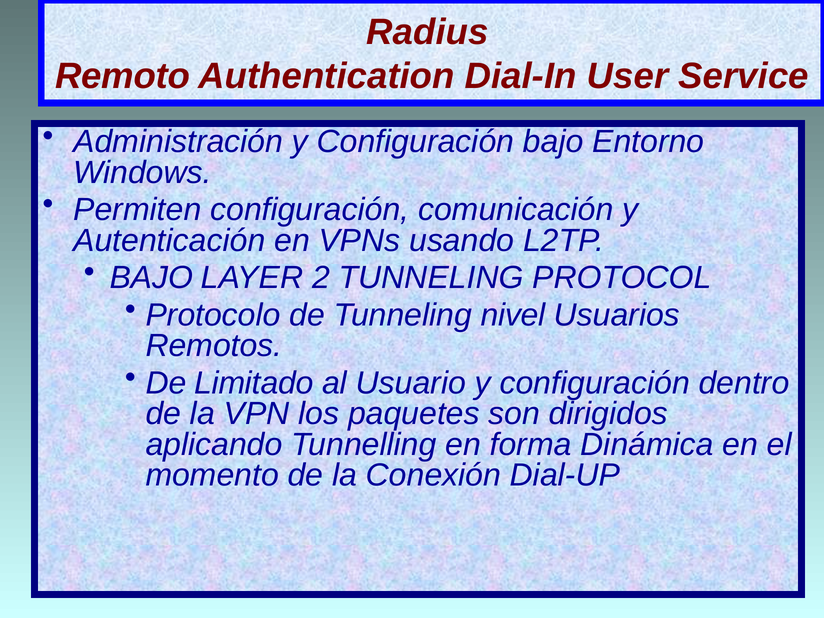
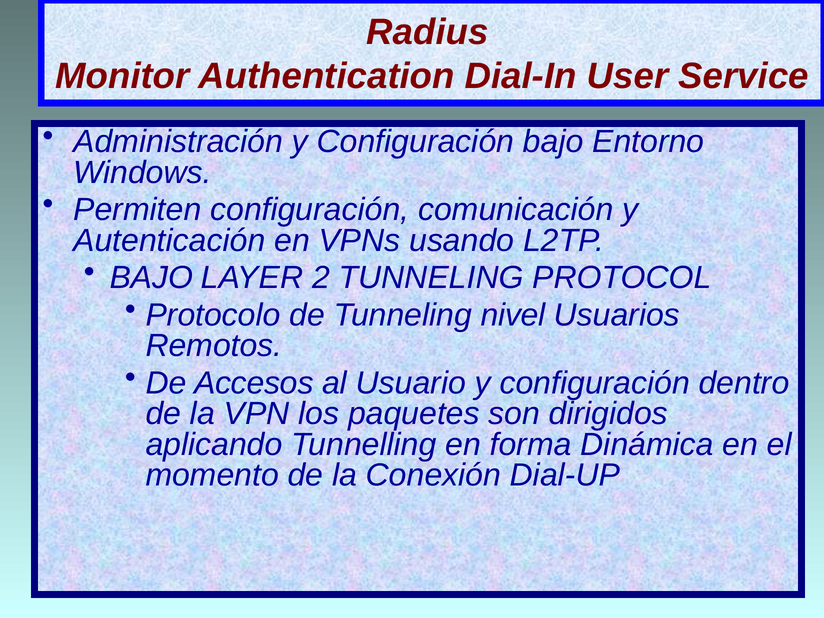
Remoto: Remoto -> Monitor (122, 76)
Limitado: Limitado -> Accesos (254, 383)
